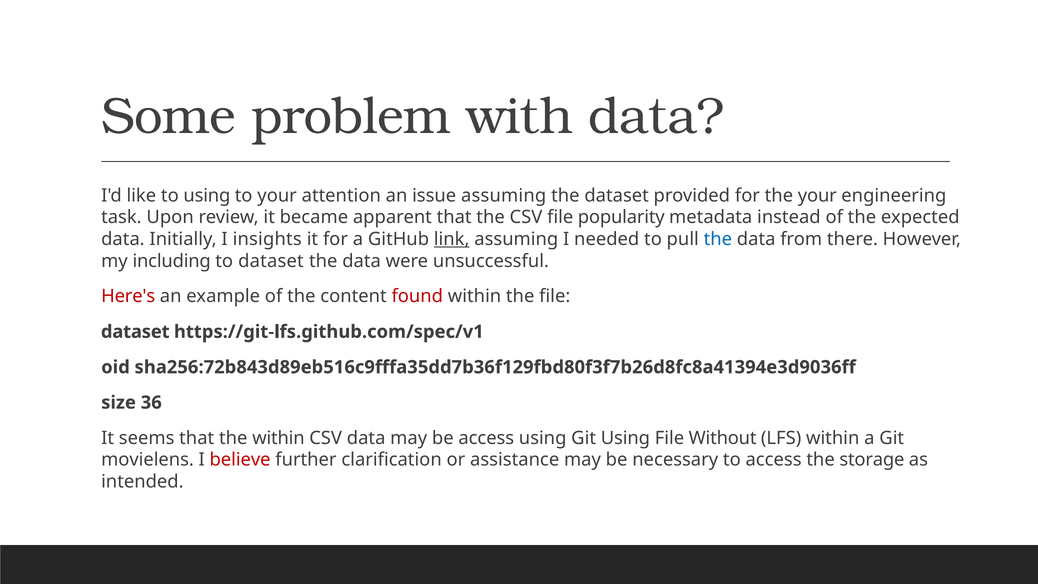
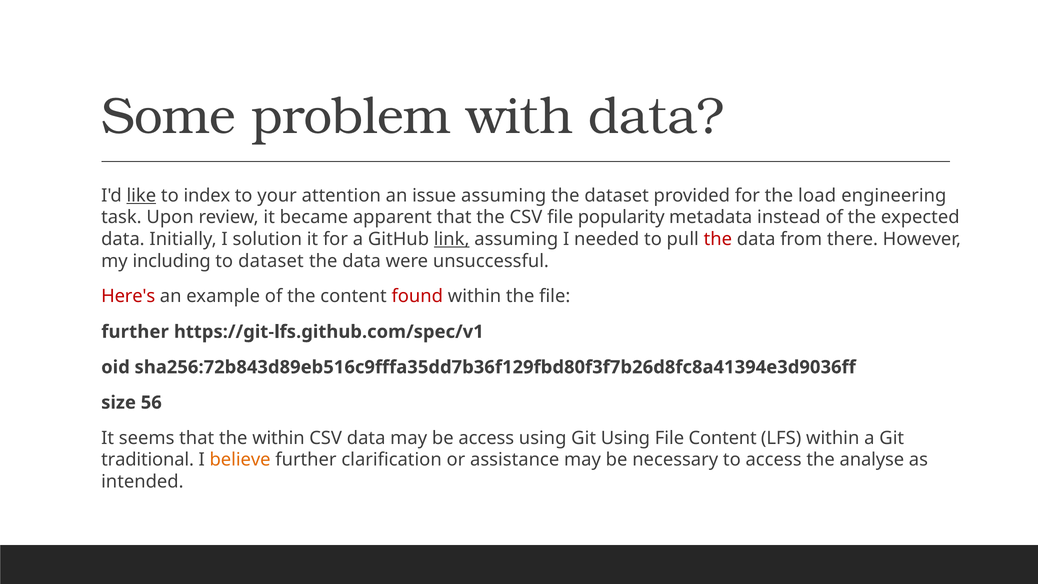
like underline: none -> present (141, 195)
to using: using -> index (207, 195)
the your: your -> load (817, 195)
insights: insights -> solution (267, 239)
the colour: blue -> red (718, 239)
dataset: dataset -> further (135, 332)
36: 36 -> 56 (151, 403)
File Without: Without -> Content (723, 438)
movielens: movielens -> traditional (148, 460)
believe colour: red -> orange (240, 460)
storage: storage -> analyse (872, 460)
